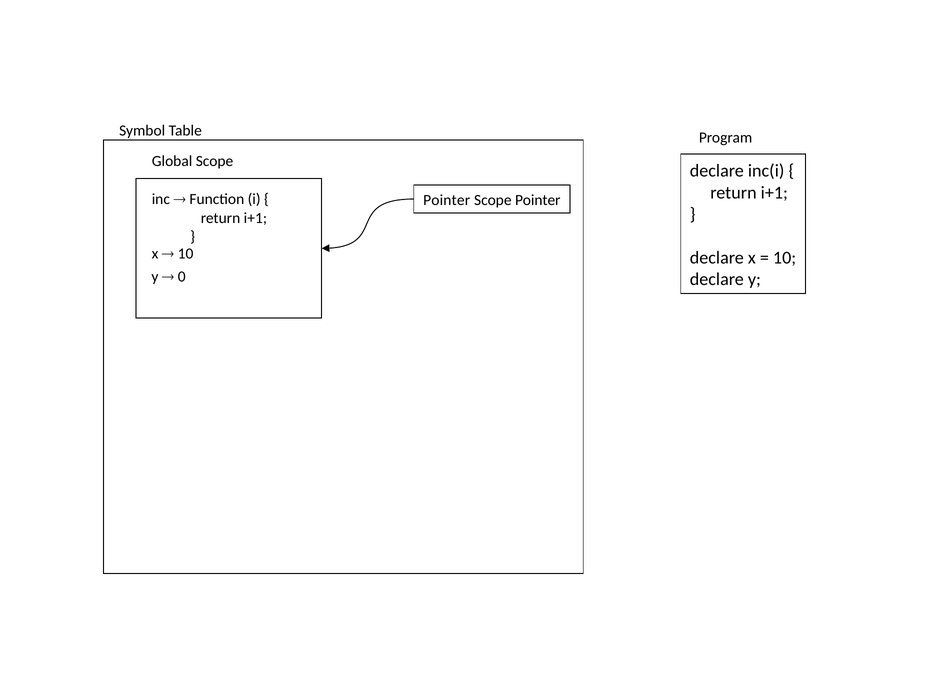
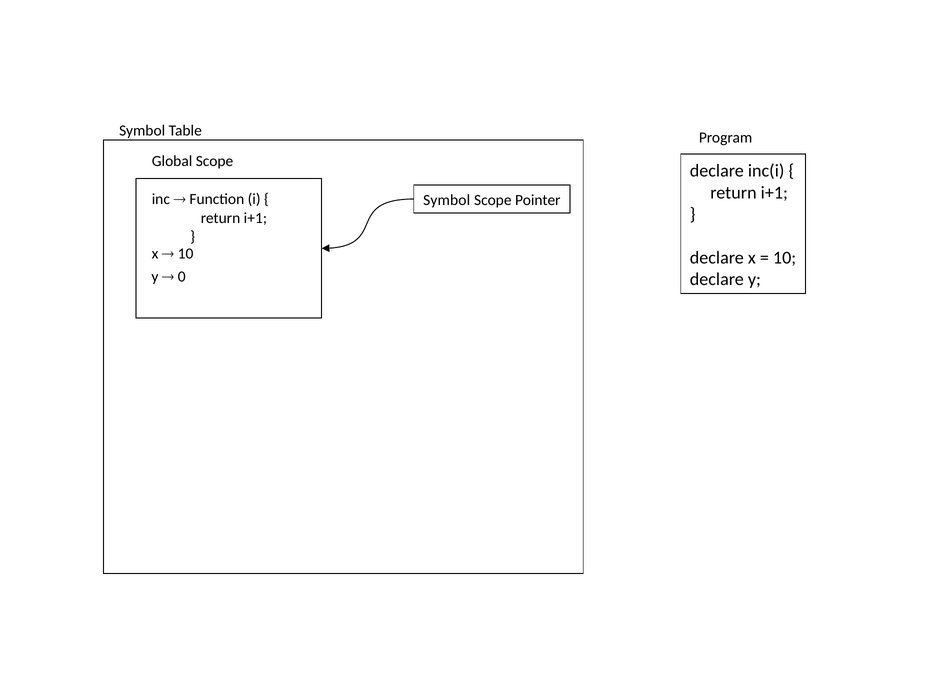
Pointer: Pointer -> Symbol (447, 200)
